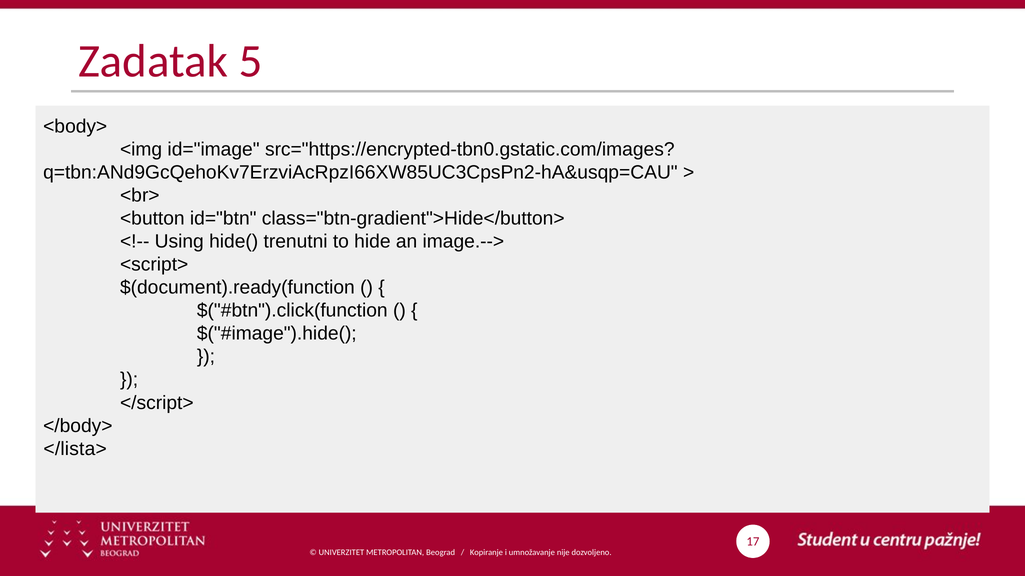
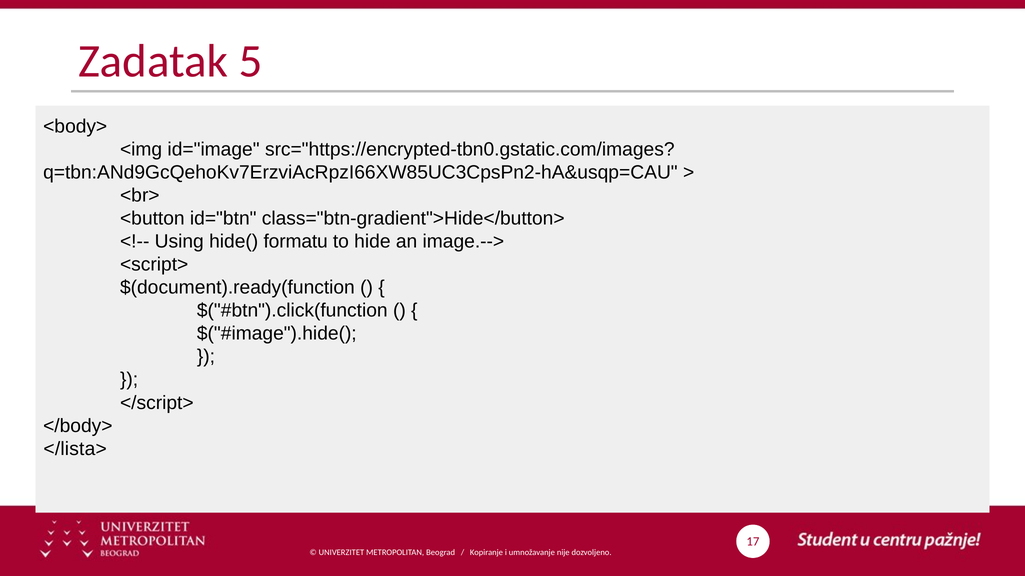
trenutni: trenutni -> formatu (296, 242)
